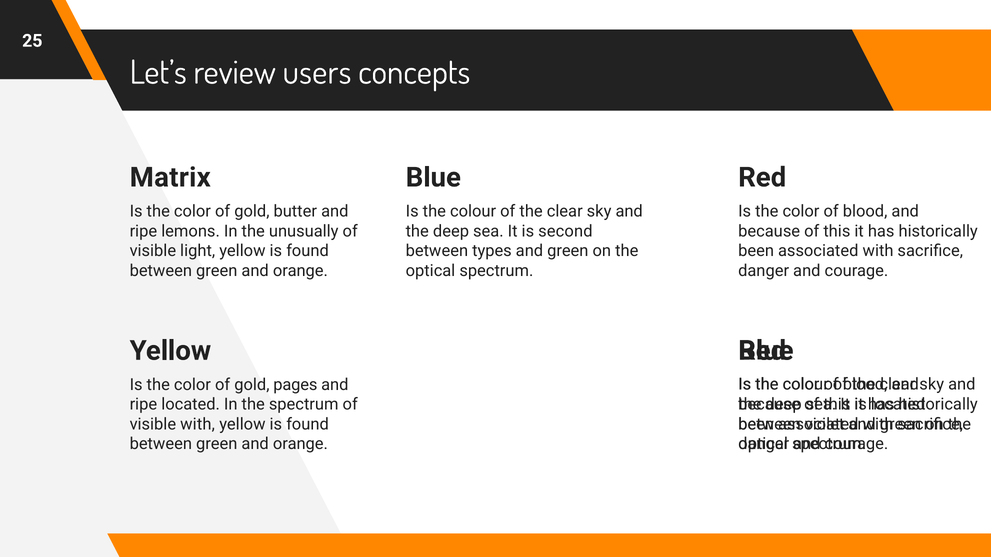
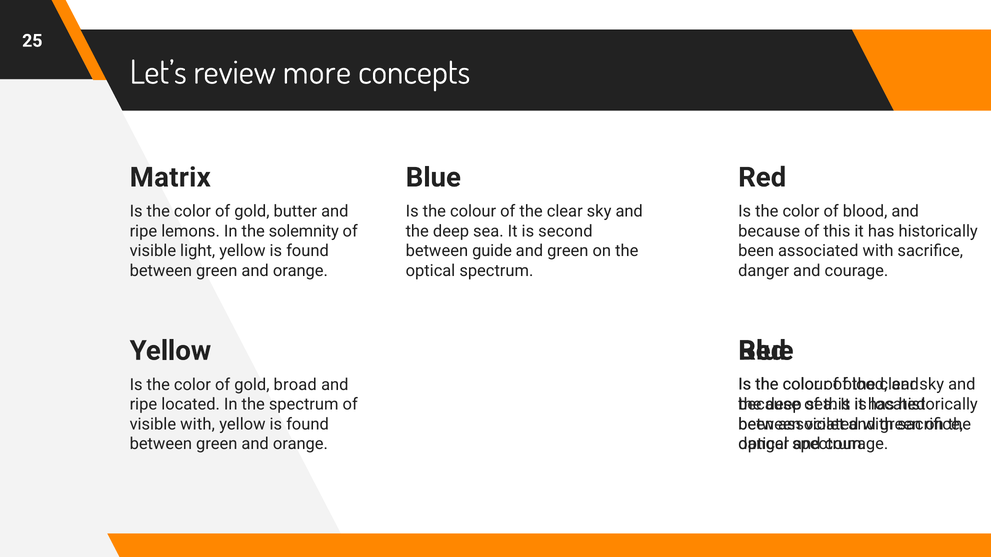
users: users -> more (317, 73)
unusually: unusually -> solemnity (304, 231)
types: types -> guide (492, 251)
pages: pages -> broad (295, 385)
